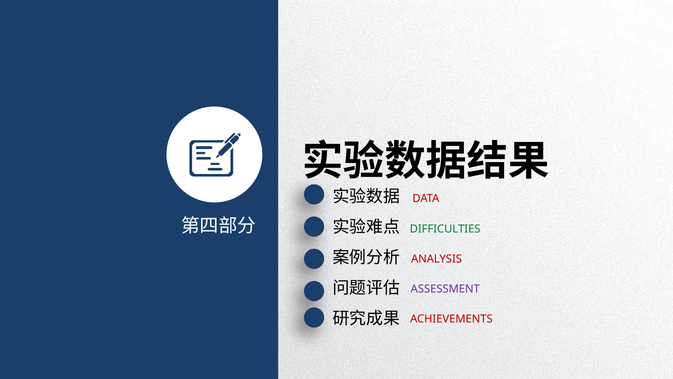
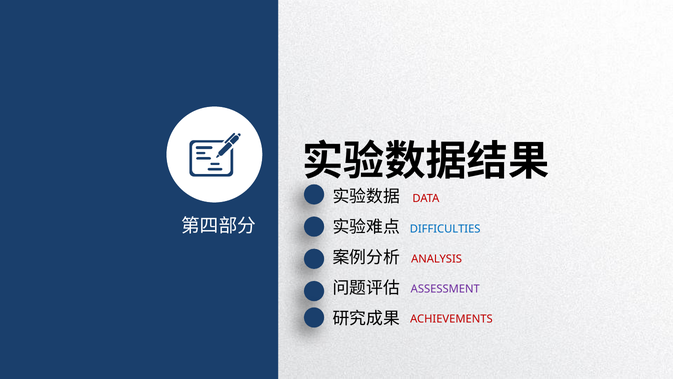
DIFFICULTIES colour: green -> blue (445, 229)
